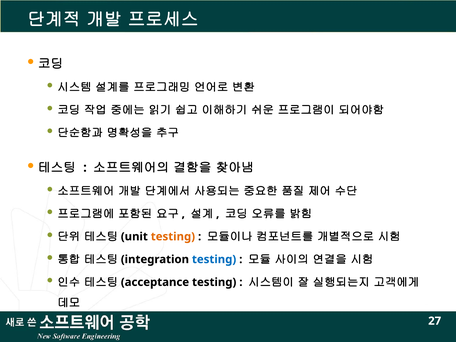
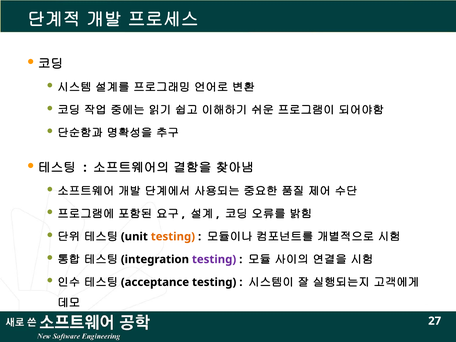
testing colour: blue -> purple (214, 259)
